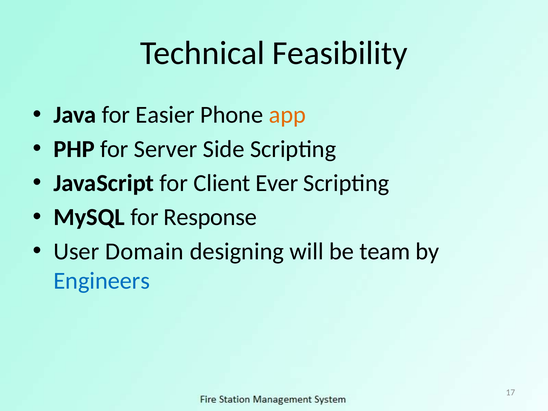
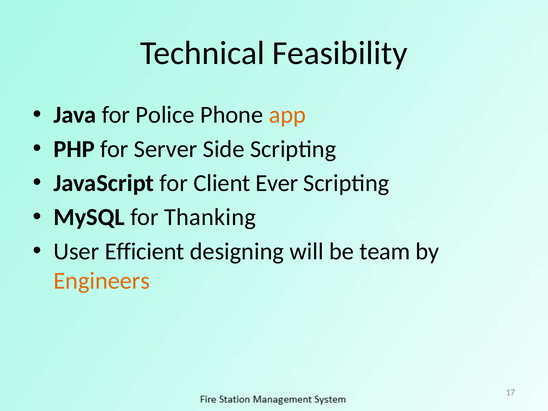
Easier: Easier -> Police (165, 115)
Response: Response -> Thanking (210, 217)
Domain: Domain -> Efficient (145, 251)
Engineers colour: blue -> orange (102, 281)
